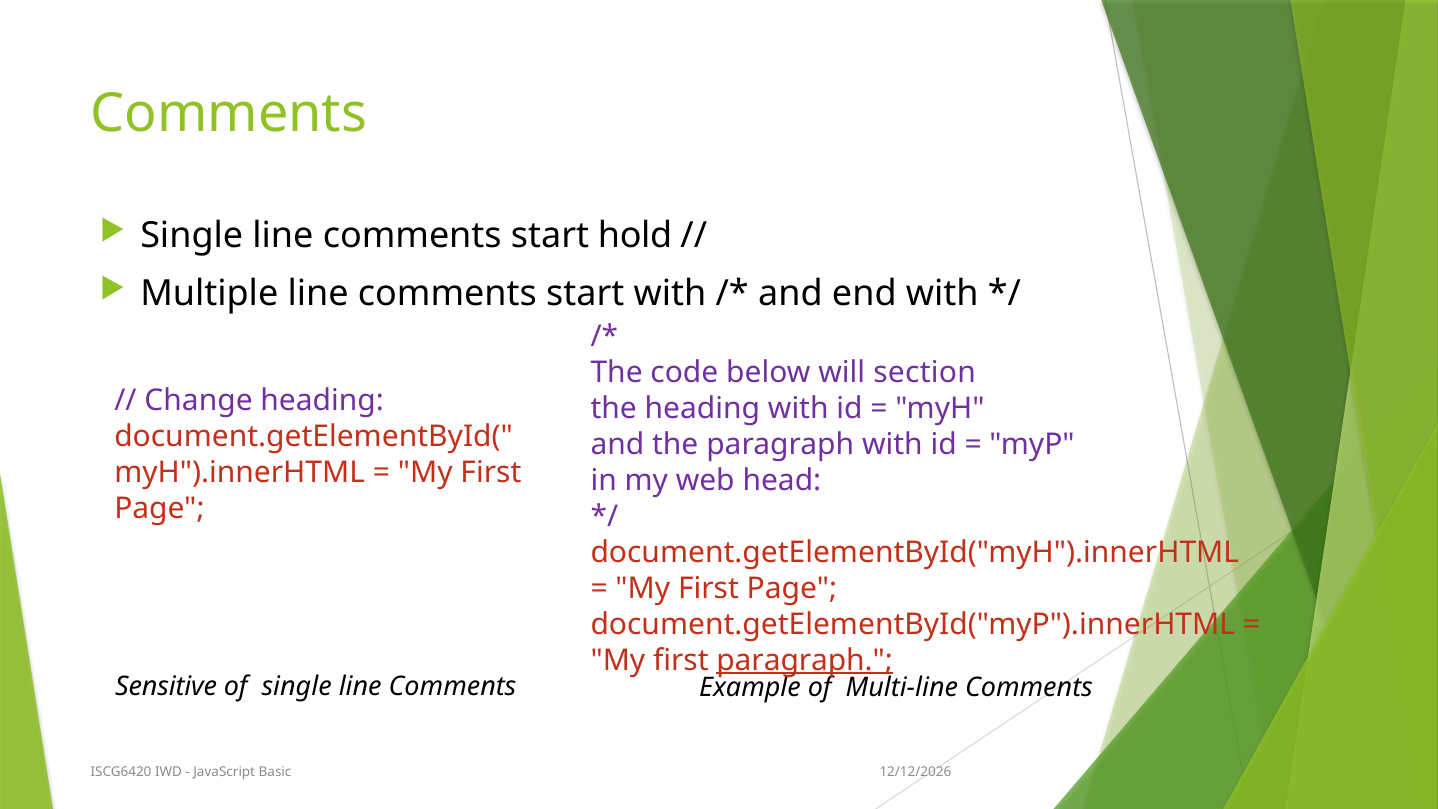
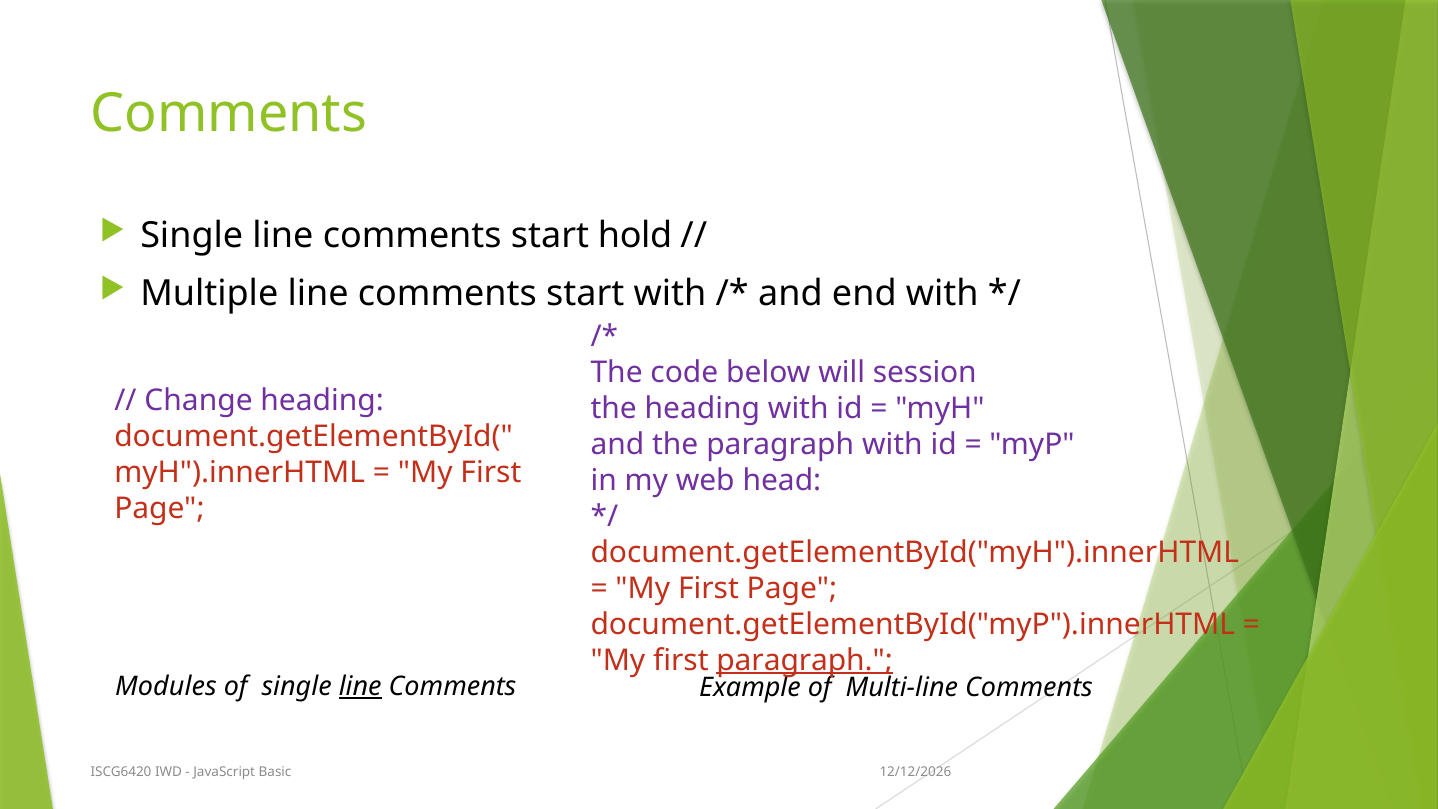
section: section -> session (925, 372)
Sensitive: Sensitive -> Modules (166, 687)
line underline: none -> present (360, 687)
